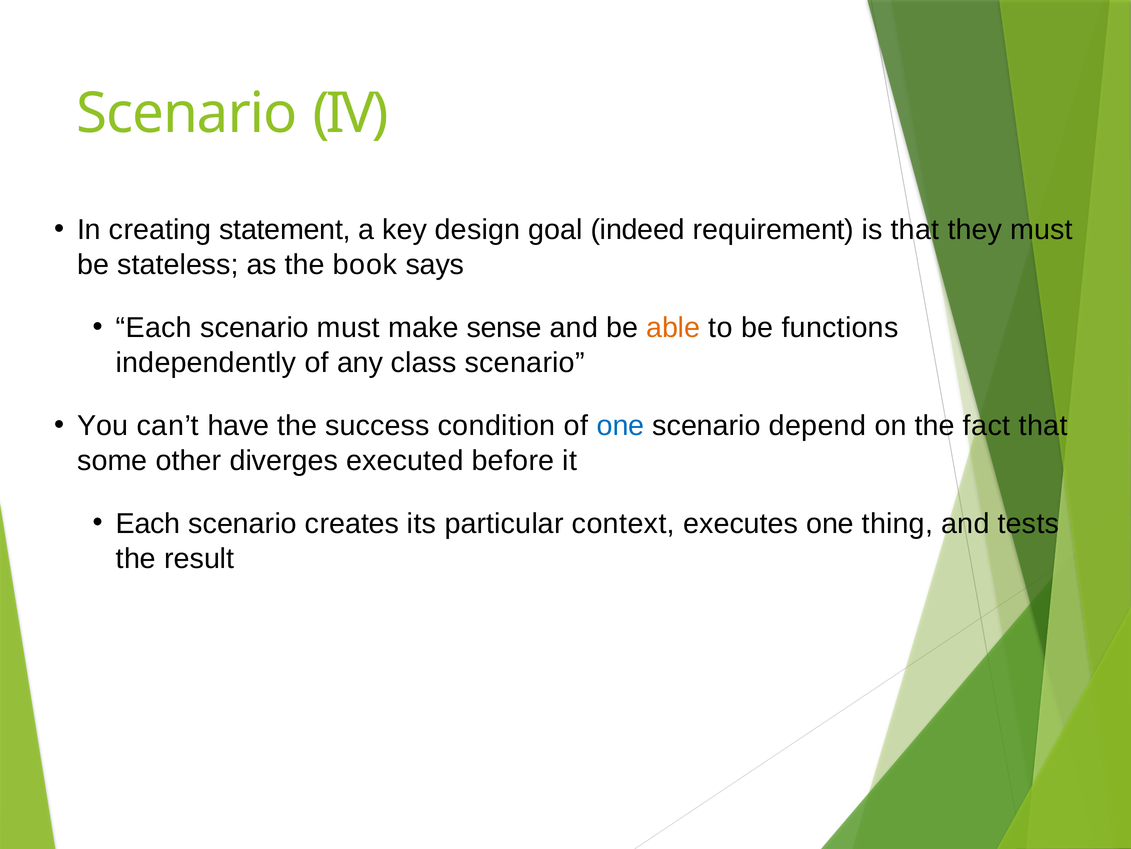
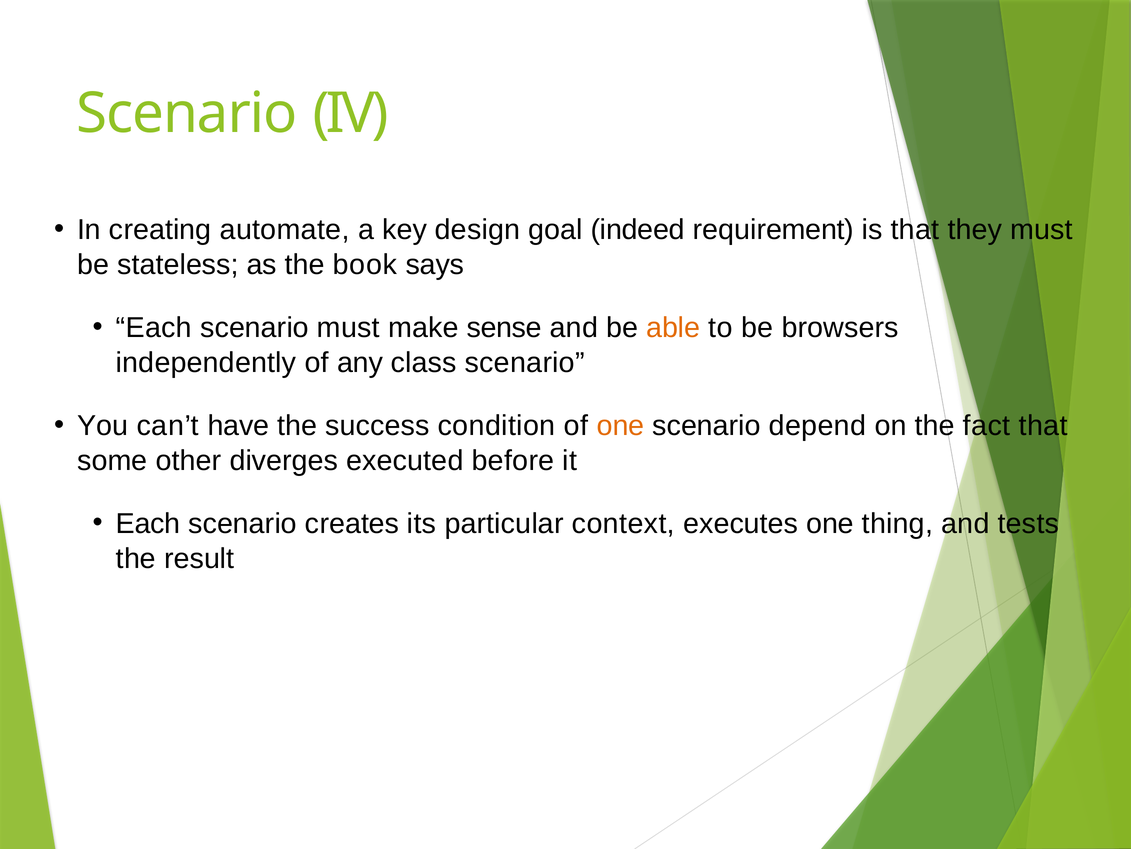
statement: statement -> automate (285, 229)
functions: functions -> browsers (840, 327)
one colour: blue -> orange (621, 425)
